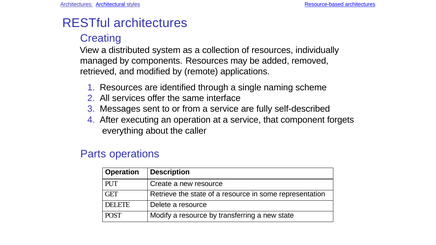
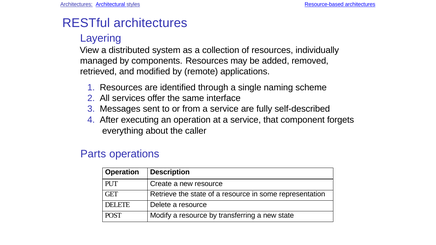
Creating: Creating -> Layering (101, 38)
